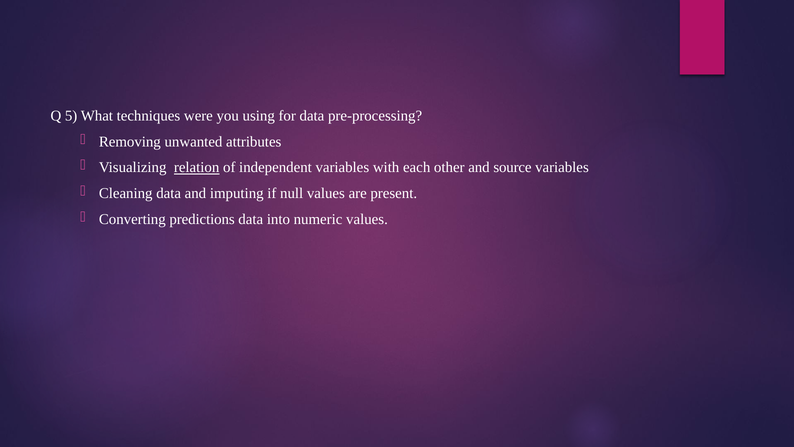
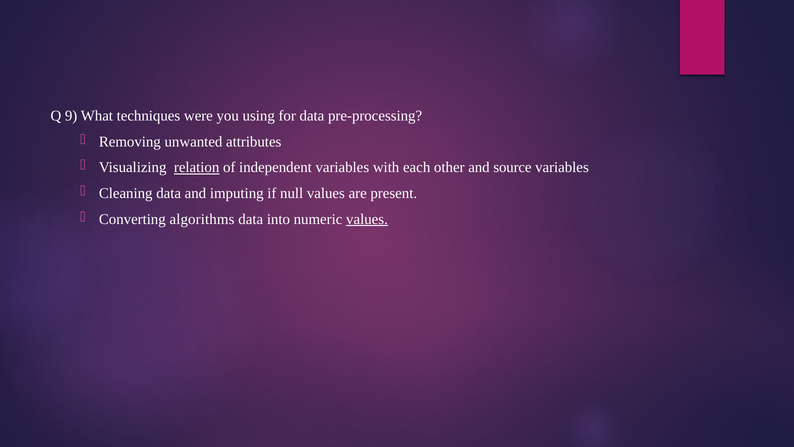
5: 5 -> 9 (71, 116)
predictions: predictions -> algorithms (202, 219)
values underline: none -> present (367, 219)
